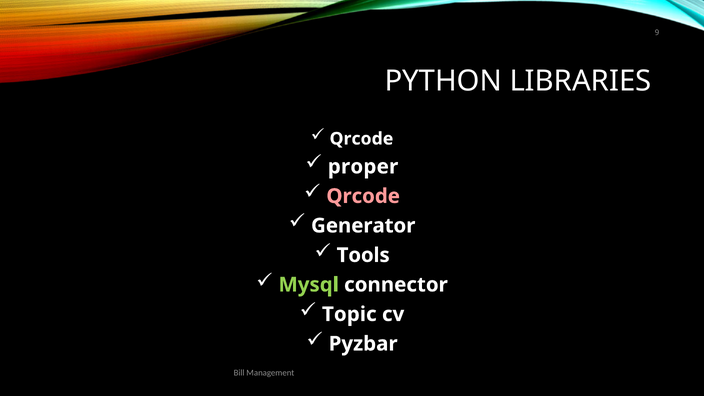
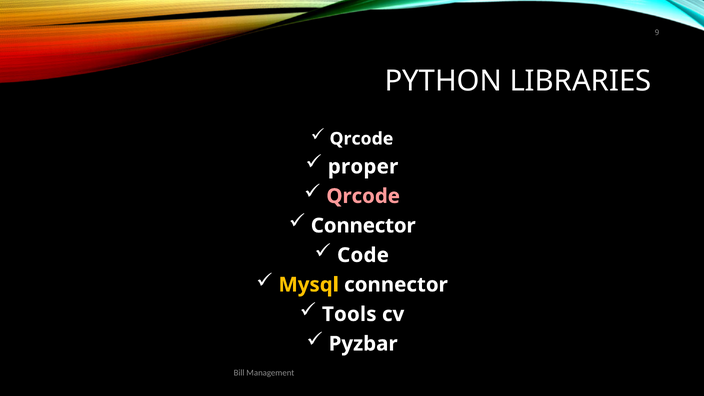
Generator: Generator -> Connector (363, 226)
Tools: Tools -> Code (363, 255)
Mysql colour: light green -> yellow (309, 285)
Topic: Topic -> Tools (349, 314)
